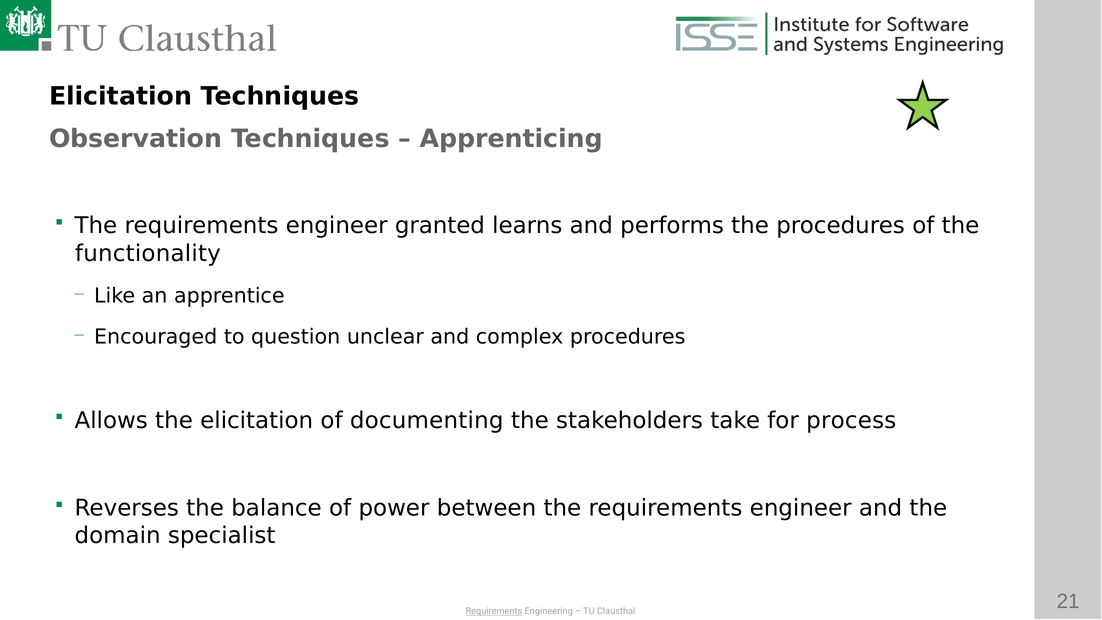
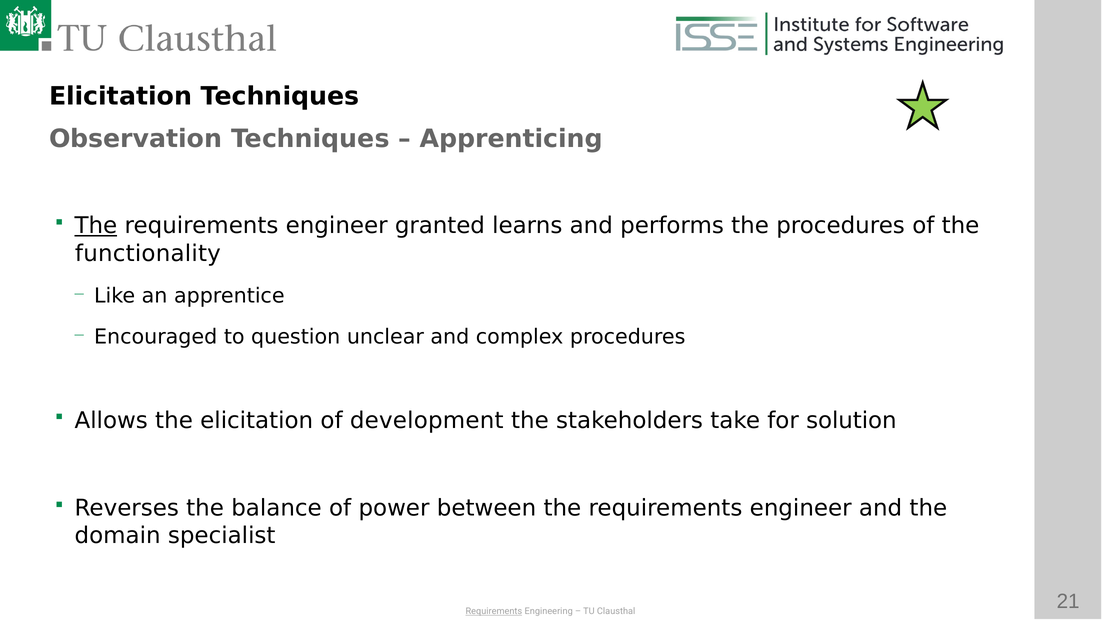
The underline: none -> present (96, 226)
documenting: documenting -> development (427, 420)
process: process -> solution (851, 420)
